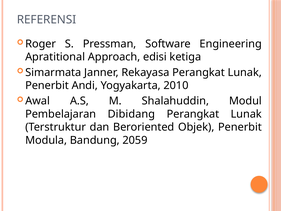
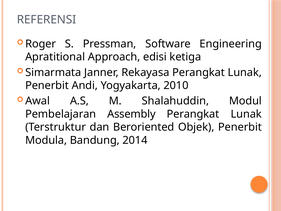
Dibidang: Dibidang -> Assembly (131, 114)
2059: 2059 -> 2014 (135, 140)
